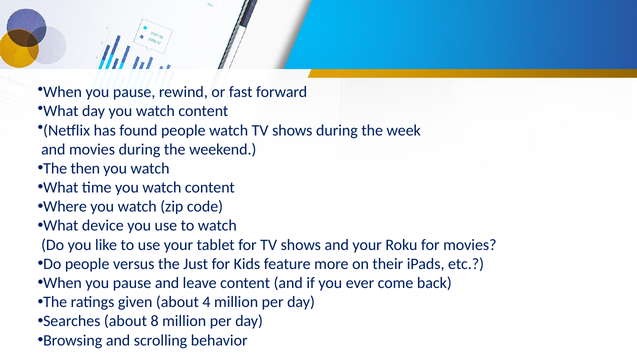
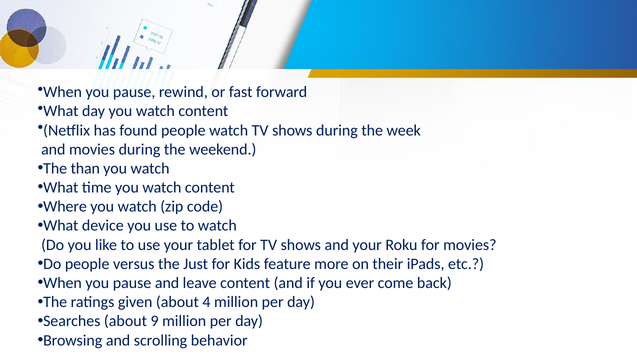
then: then -> than (85, 169)
8: 8 -> 9 (155, 321)
